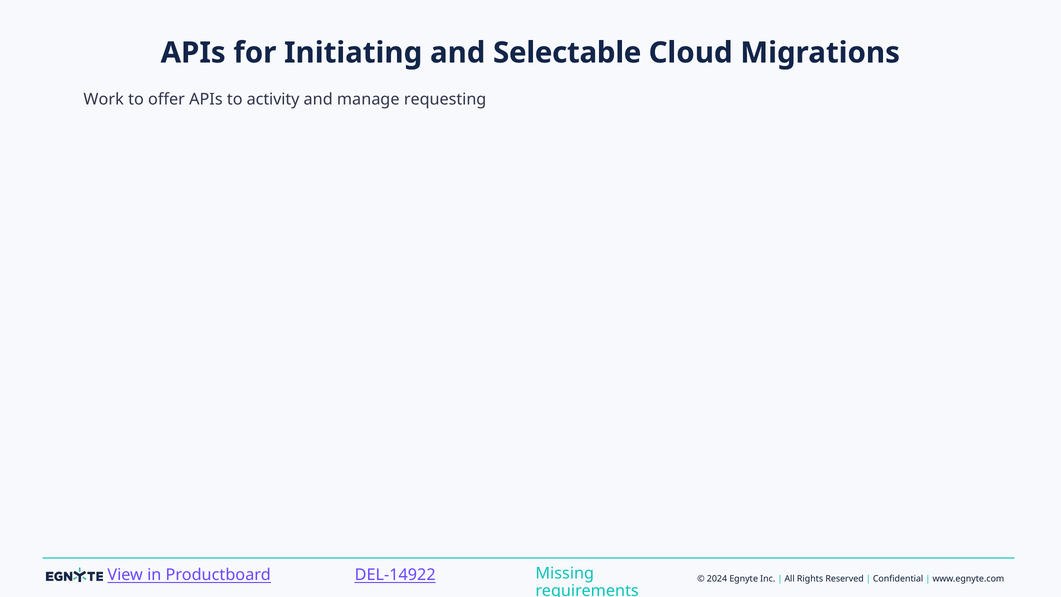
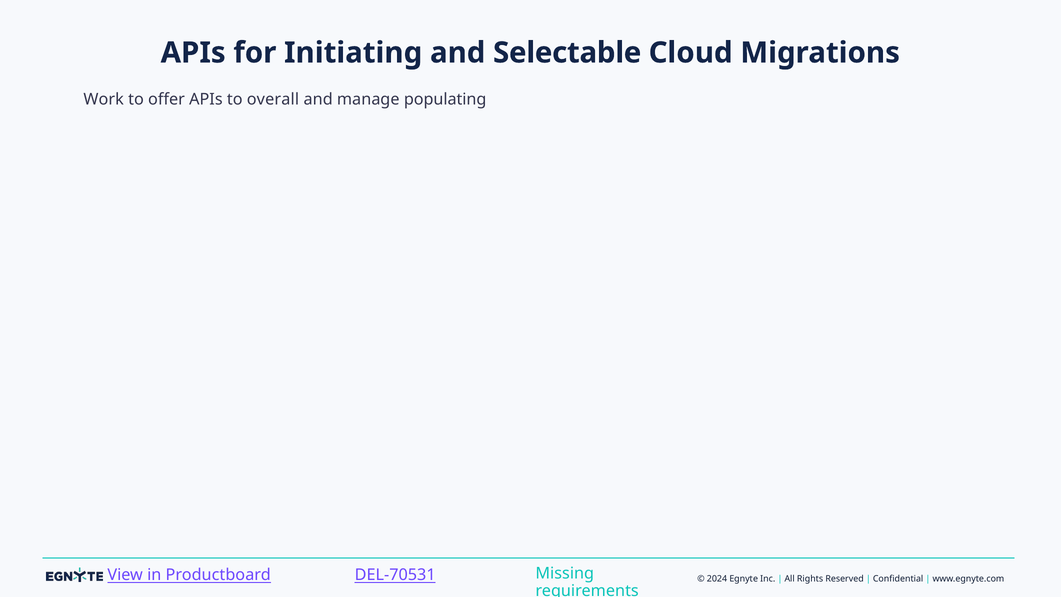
activity: activity -> overall (273, 99)
requesting: requesting -> populating (445, 99)
DEL-14922: DEL-14922 -> DEL-70531 (395, 575)
